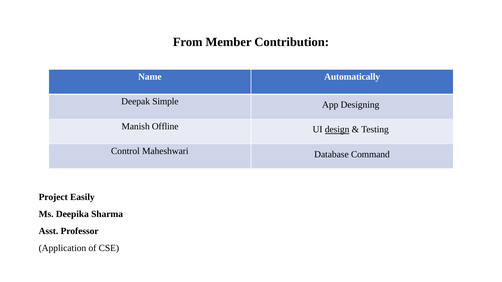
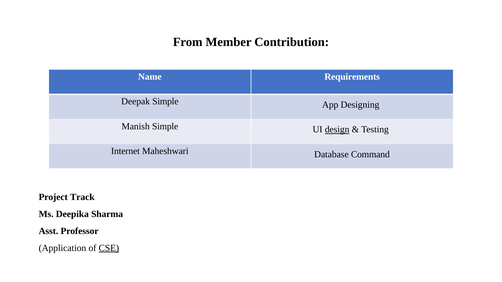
Automatically: Automatically -> Requirements (352, 77)
Manish Offline: Offline -> Simple (165, 126)
Control: Control -> Internet (125, 151)
Easily: Easily -> Track (82, 197)
CSE underline: none -> present (109, 248)
